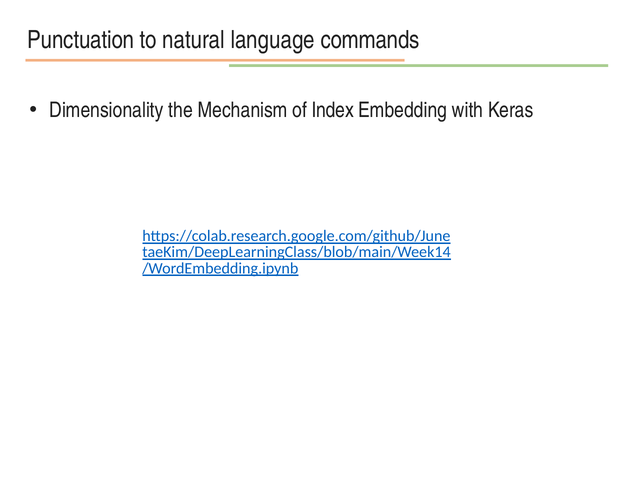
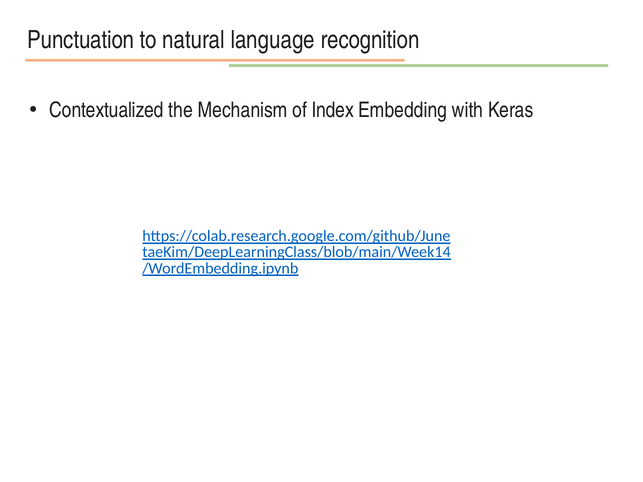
commands: commands -> recognition (370, 40)
Dimensionality: Dimensionality -> Contextualized (107, 110)
